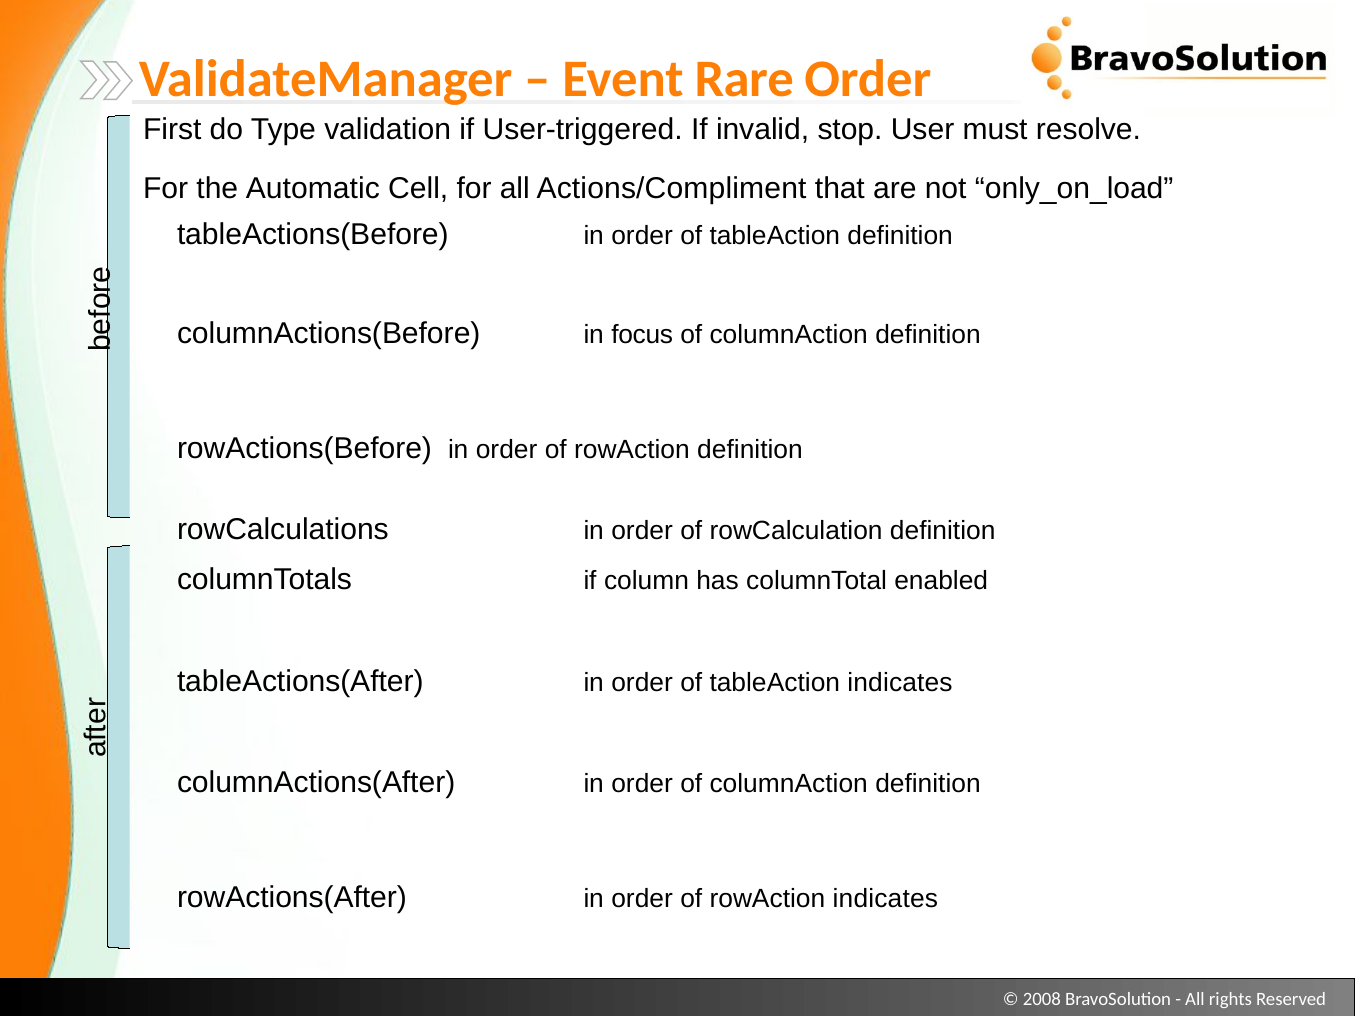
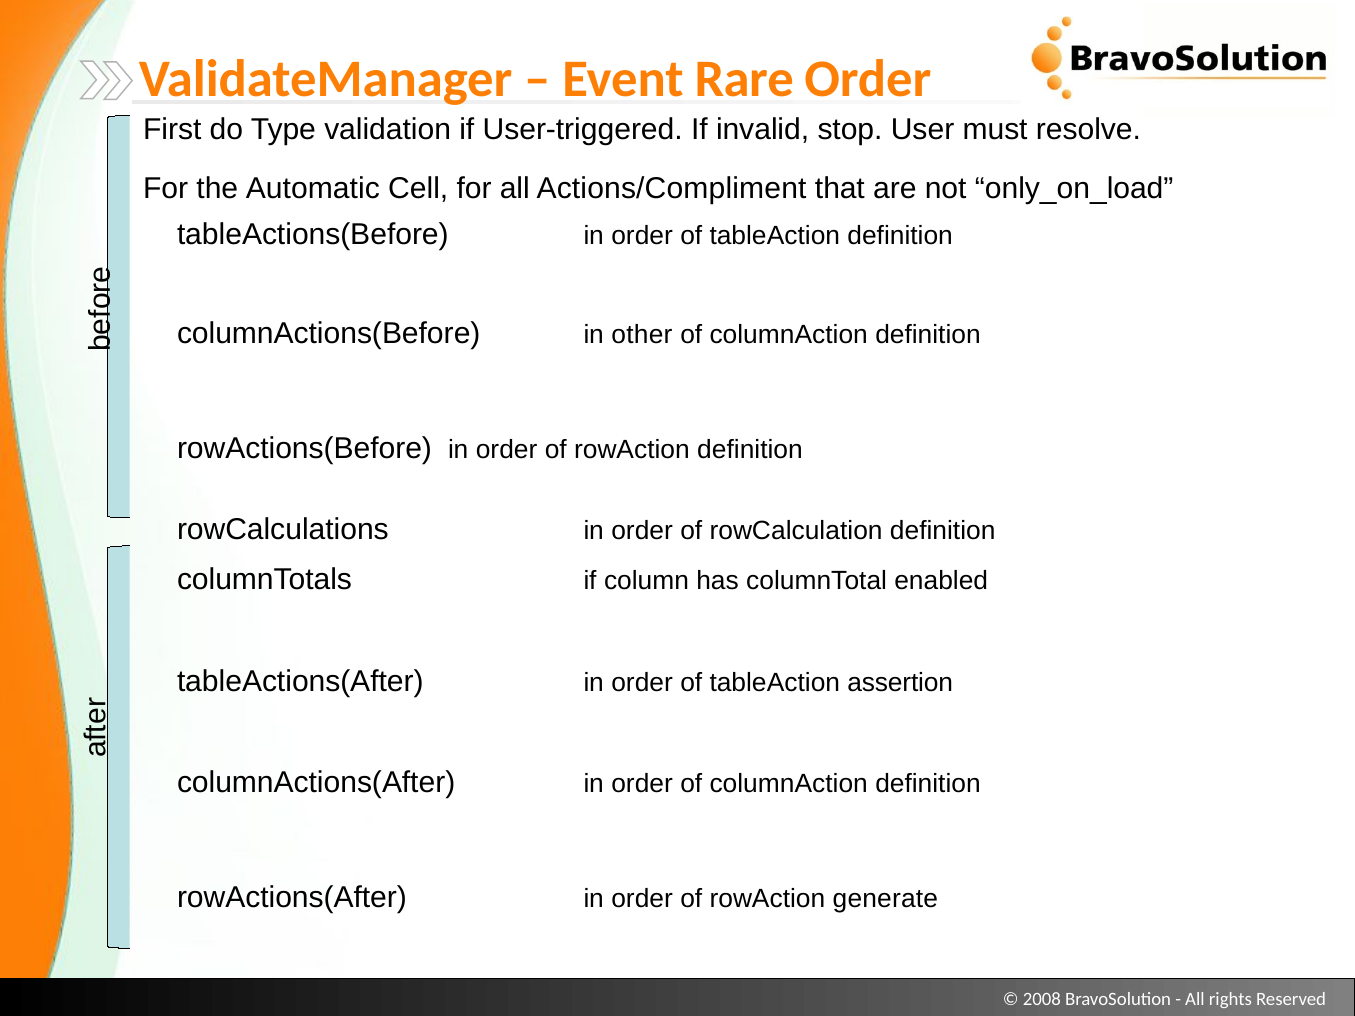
focus: focus -> other (642, 335)
tableAction indicates: indicates -> assertion (900, 683)
rowAction indicates: indicates -> generate (885, 899)
